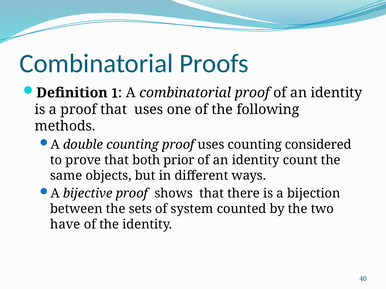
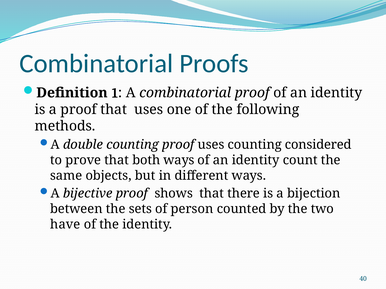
both prior: prior -> ways (179, 160)
system: system -> person (192, 209)
